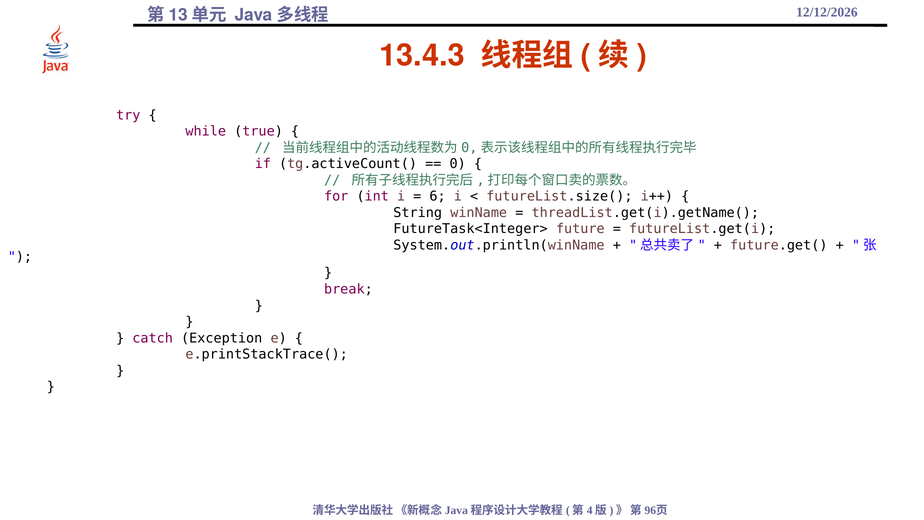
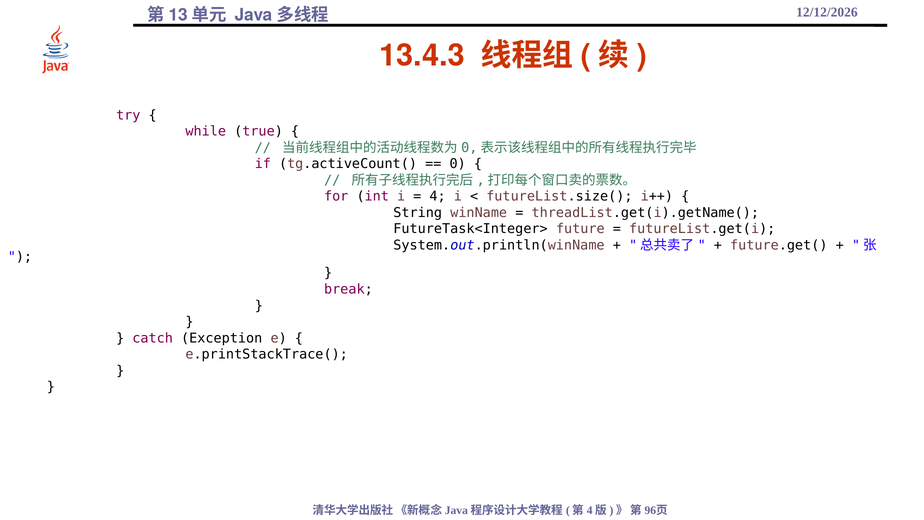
6: 6 -> 4 (438, 196)
